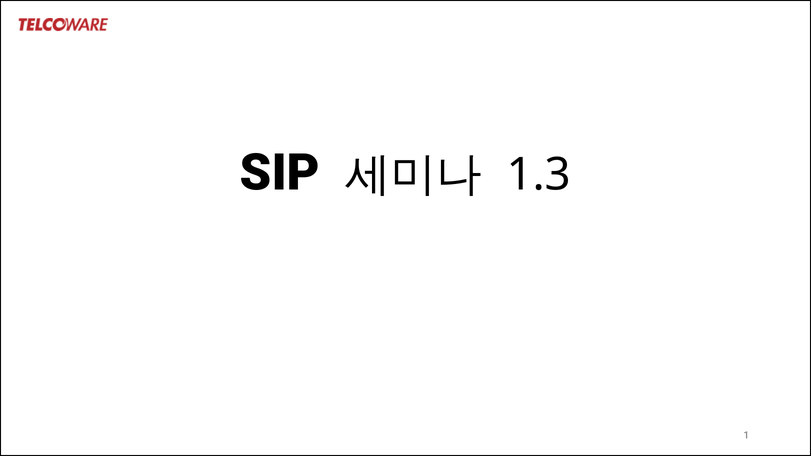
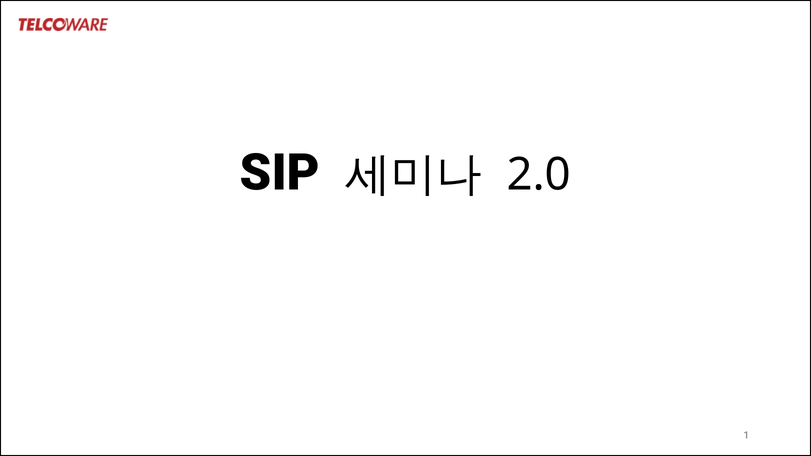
1.3: 1.3 -> 2.0 (539, 175)
